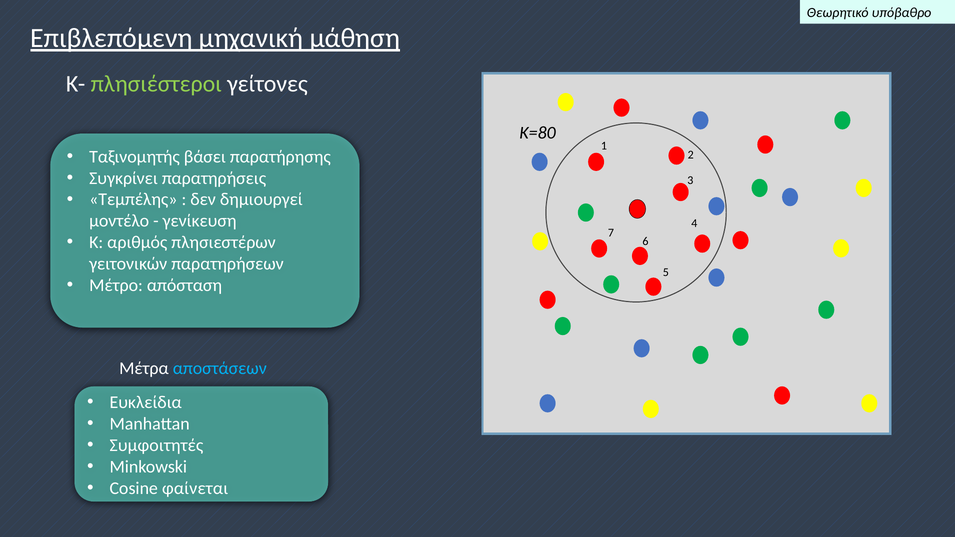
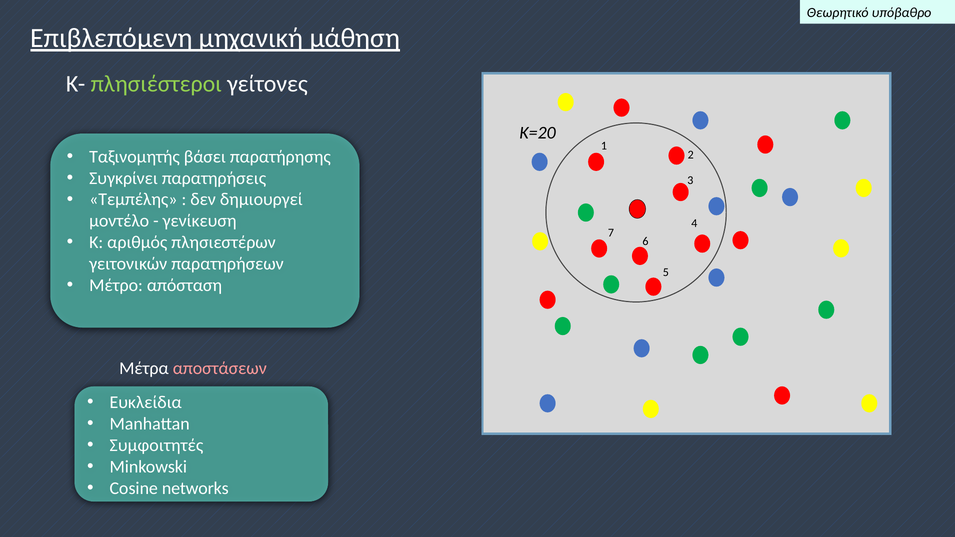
Κ=80: Κ=80 -> Κ=20 (538, 133)
αποστάσεων colour: light blue -> pink (220, 368)
φαίνεται: φαίνεται -> networks (195, 488)
